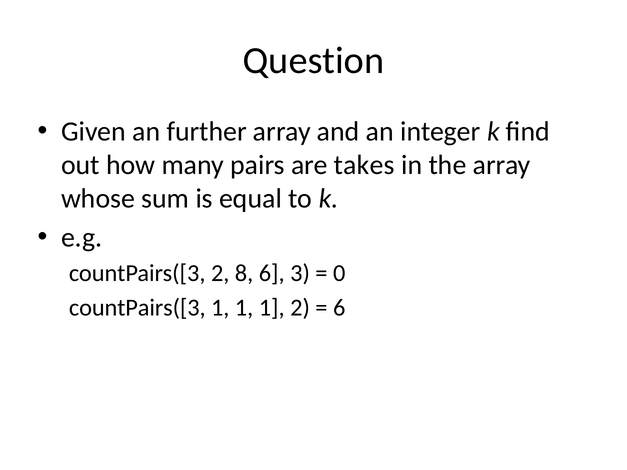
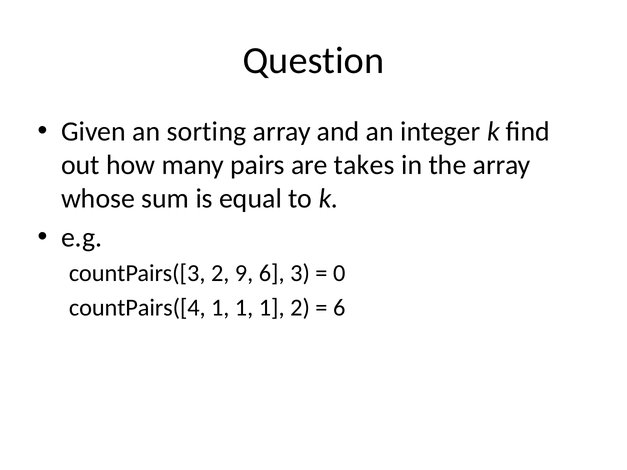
further: further -> sorting (207, 132)
8: 8 -> 9 (244, 273)
countPairs([3: countPairs([3 -> countPairs([4 (137, 308)
